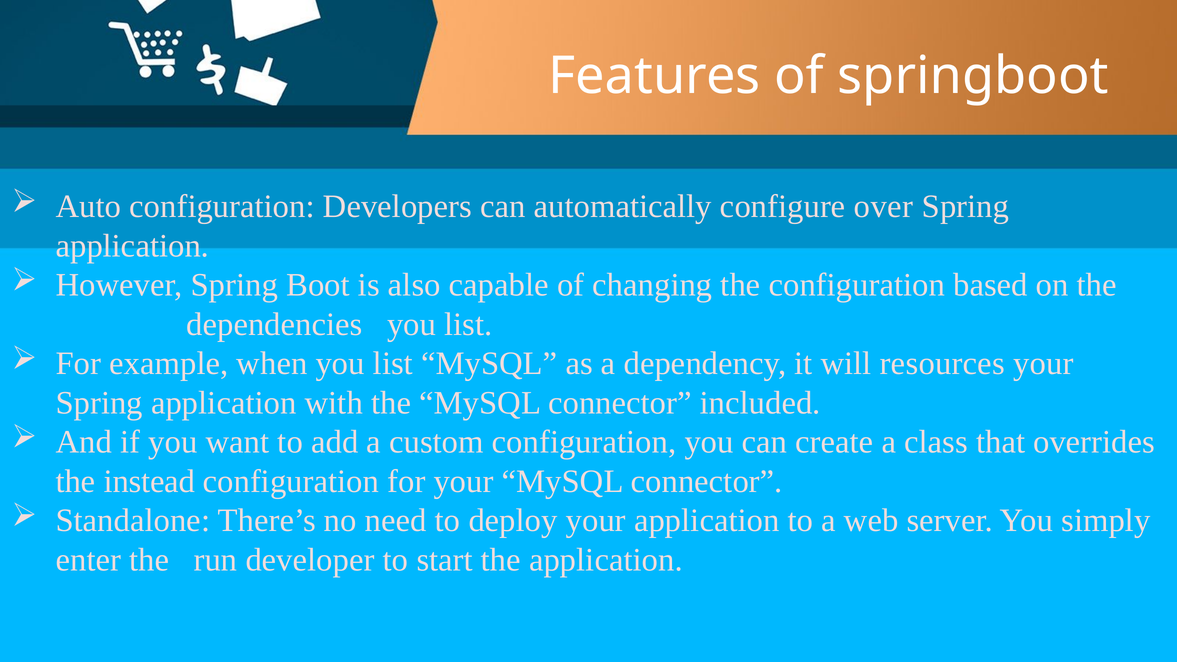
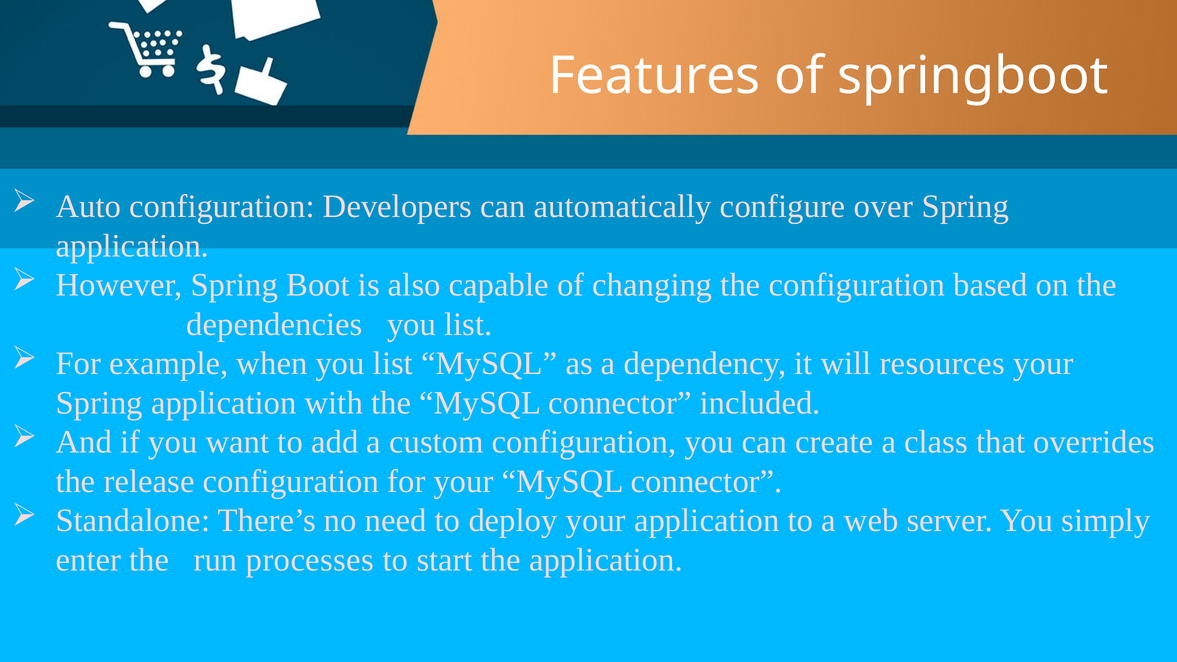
instead: instead -> release (149, 481)
developer: developer -> processes (310, 560)
